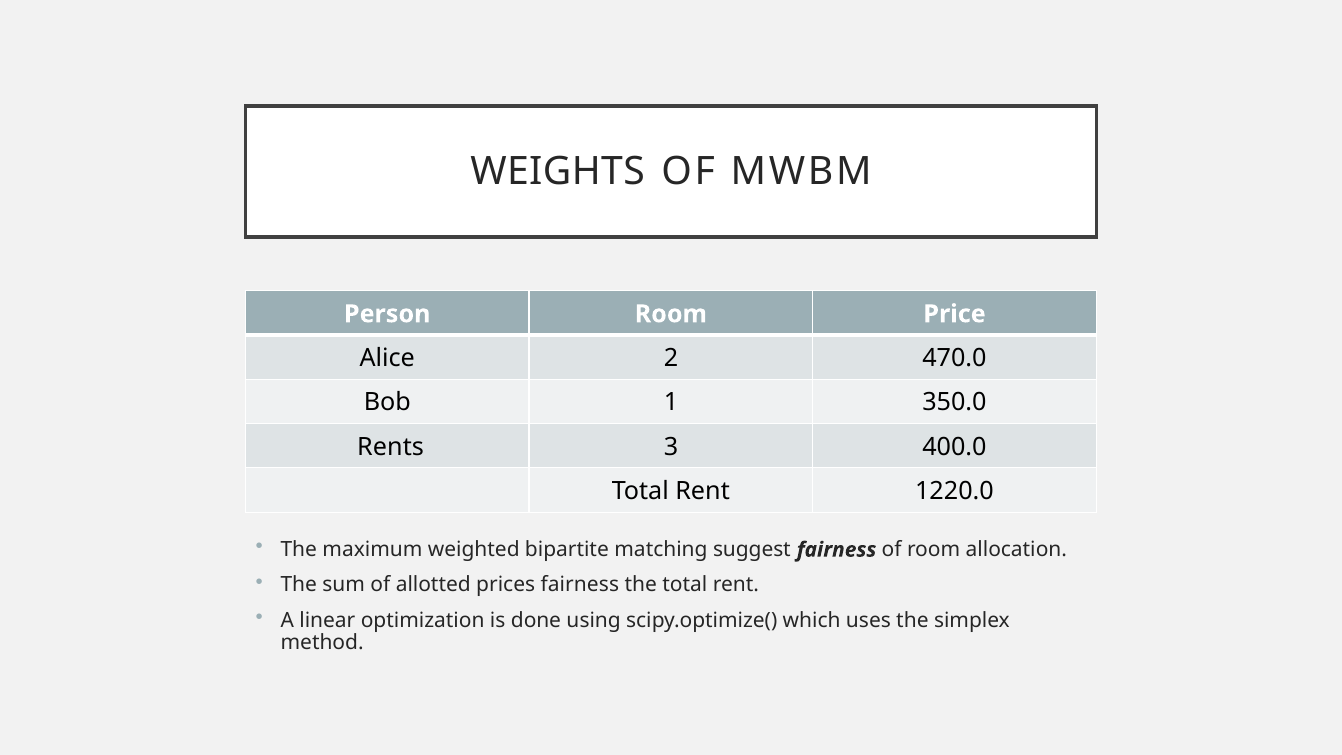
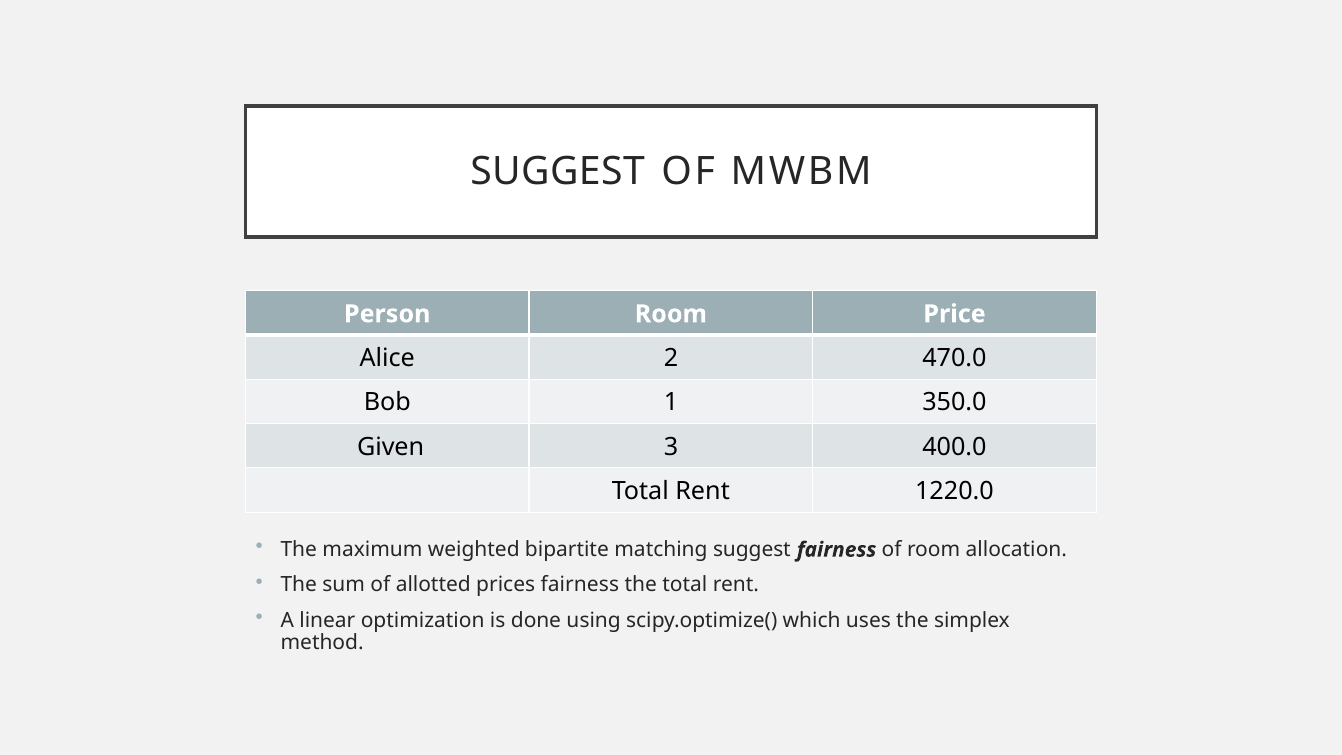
WEIGHTS: WEIGHTS -> SUGGEST (558, 171)
Rents: Rents -> Given (391, 447)
